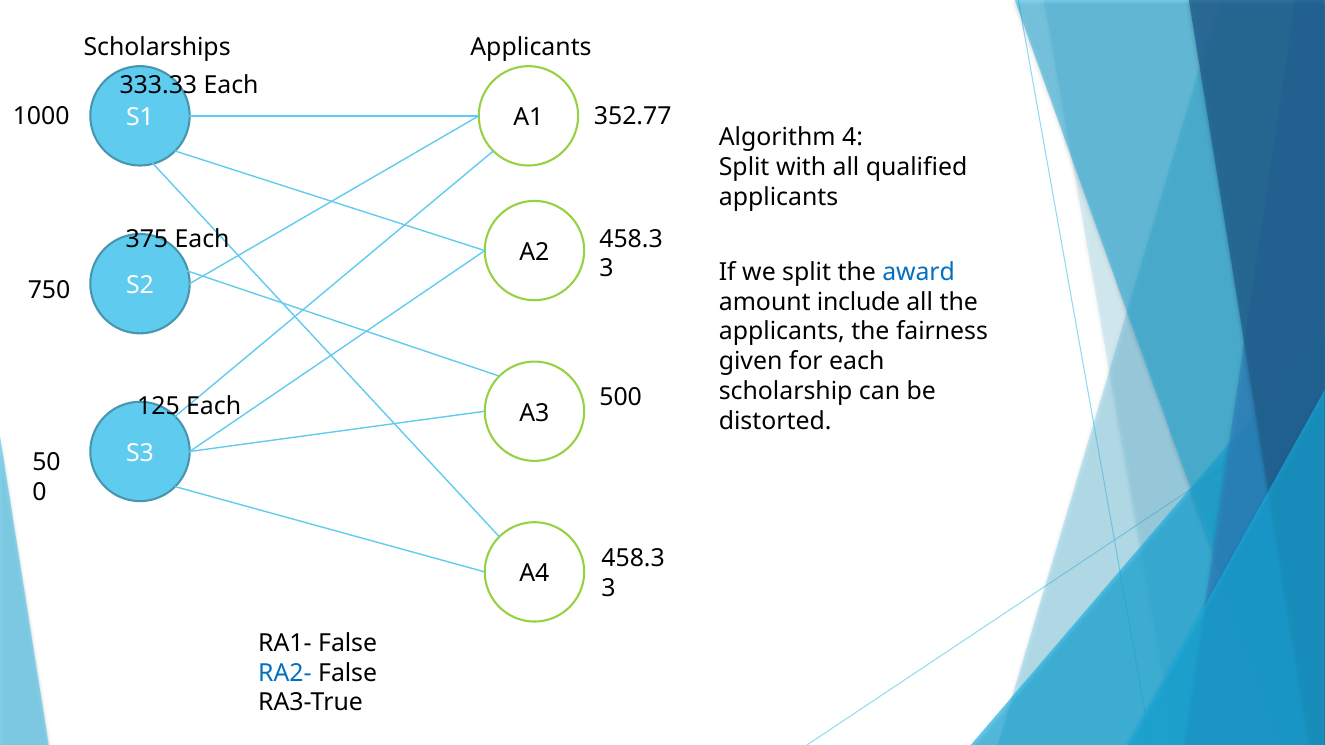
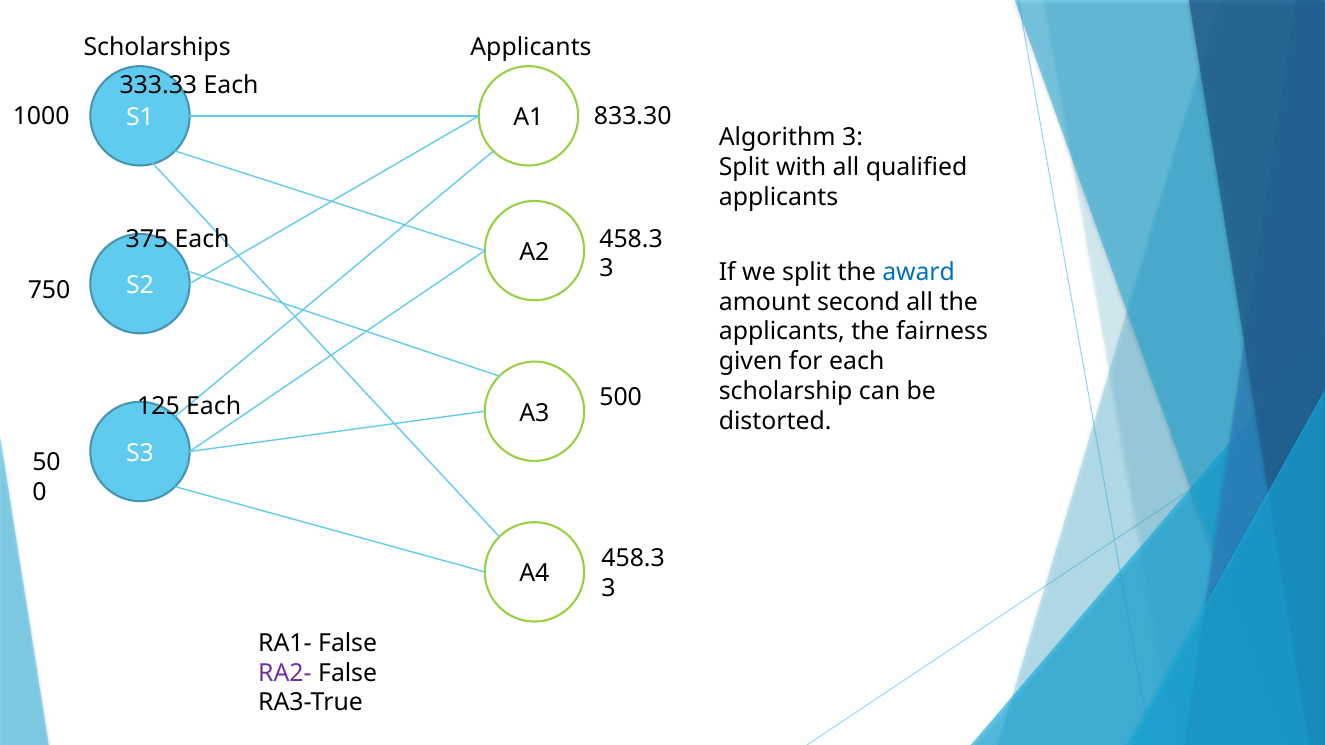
352.77: 352.77 -> 833.30 (633, 116)
Algorithm 4: 4 -> 3 (852, 137)
include: include -> second (859, 302)
RA2- colour: blue -> purple (285, 673)
